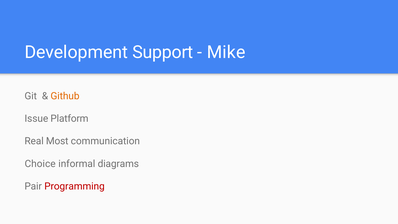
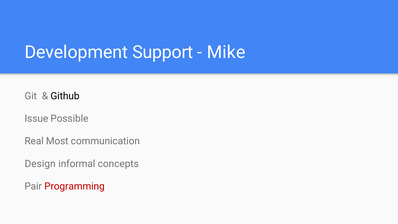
Github colour: orange -> black (65, 96)
Platform: Platform -> Possible (69, 119)
Choice: Choice -> Design (40, 164)
diagrams: diagrams -> concepts (118, 164)
